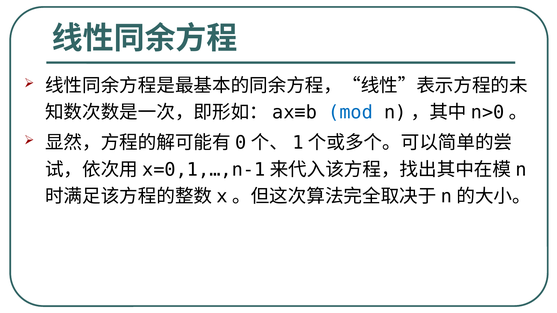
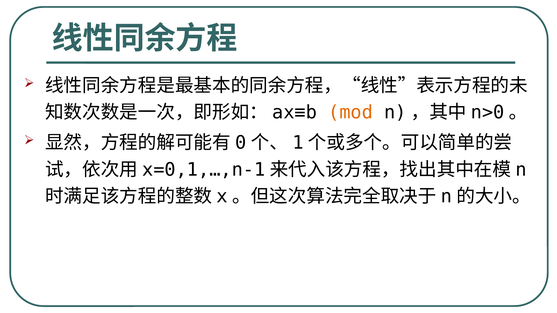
mod colour: blue -> orange (351, 113)
